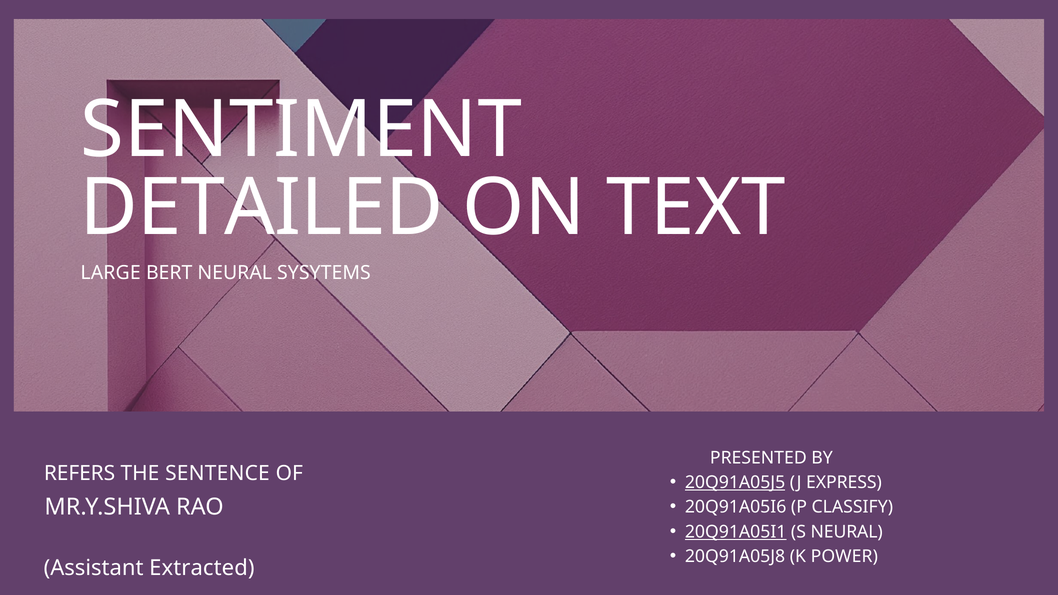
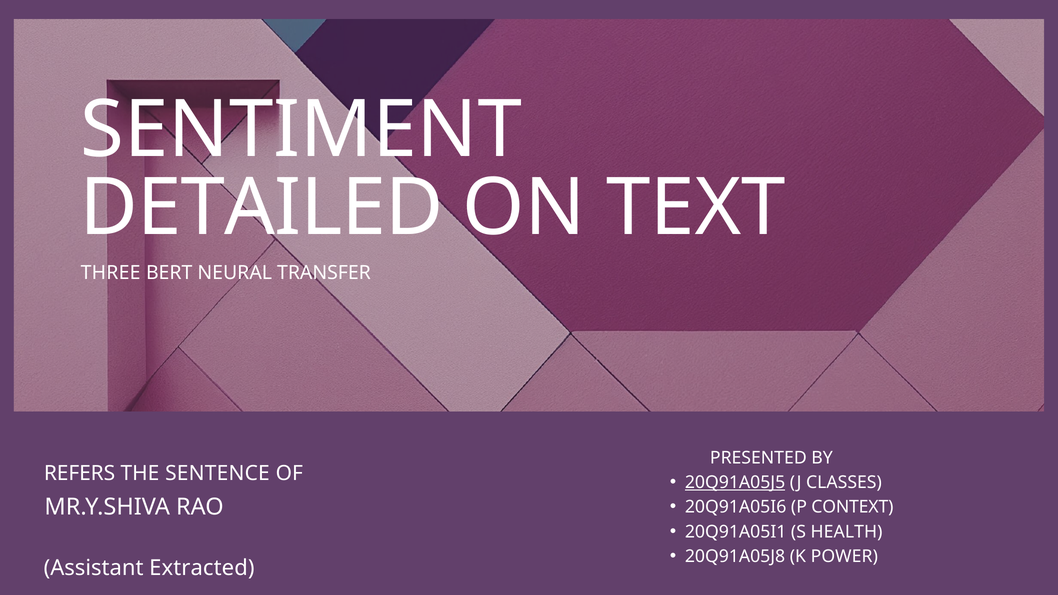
LARGE: LARGE -> THREE (111, 273)
SYSYTEMS: SYSYTEMS -> TRANSFER (324, 273)
EXPRESS: EXPRESS -> CLASSES (844, 482)
CLASSIFY: CLASSIFY -> CONTEXT (852, 507)
20Q91A05I1 underline: present -> none (736, 532)
S NEURAL: NEURAL -> HEALTH (847, 532)
